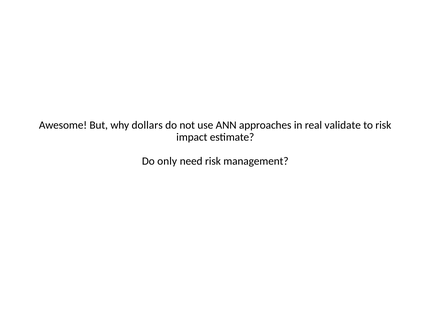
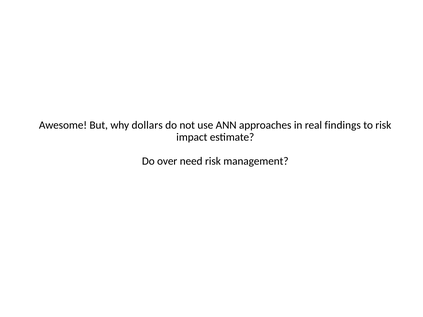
validate: validate -> findings (343, 125)
only: only -> over (167, 161)
